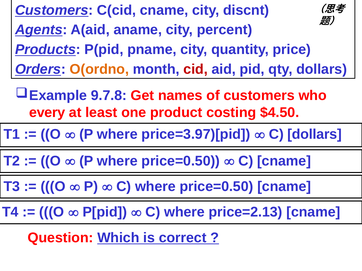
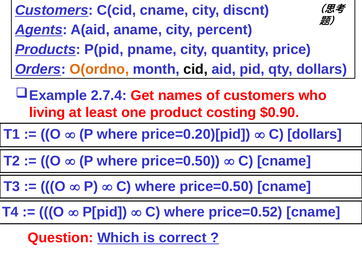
cid colour: red -> black (196, 69)
9.7.8: 9.7.8 -> 2.7.4 (109, 96)
every: every -> living (47, 113)
$4.50: $4.50 -> $0.90 (280, 113)
price=3.97)[pid: price=3.97)[pid -> price=0.20)[pid (196, 135)
price=2.13: price=2.13 -> price=0.52 (246, 212)
